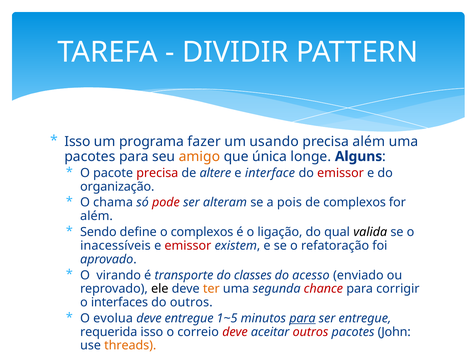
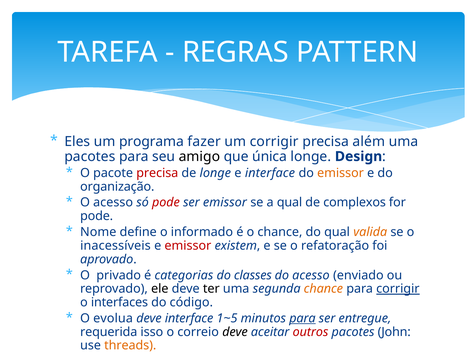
DIVIDIR: DIVIDIR -> REGRAS (235, 52)
Isso: Isso -> Eles (77, 141)
um usando: usando -> corrigir (274, 141)
amigo colour: orange -> black (199, 156)
Alguns: Alguns -> Design (359, 156)
de altere: altere -> longe (215, 173)
emissor colour: red -> orange (341, 173)
O chama: chama -> acesso (113, 203)
ser alteram: alteram -> emissor (225, 203)
a pois: pois -> qual (290, 203)
além: além -> pode (97, 216)
Sendo: Sendo -> Nome (98, 232)
o complexos: complexos -> informado (202, 232)
o ligação: ligação -> chance (280, 232)
valida colour: black -> orange (370, 232)
virando: virando -> privado (119, 275)
transporte: transporte -> categorias (184, 275)
ter colour: orange -> black (211, 289)
chance colour: red -> orange (323, 289)
corrigir underline: none -> present (398, 289)
do outros: outros -> código (191, 302)
deve entregue: entregue -> interface (189, 318)
deve colour: red -> black (235, 332)
